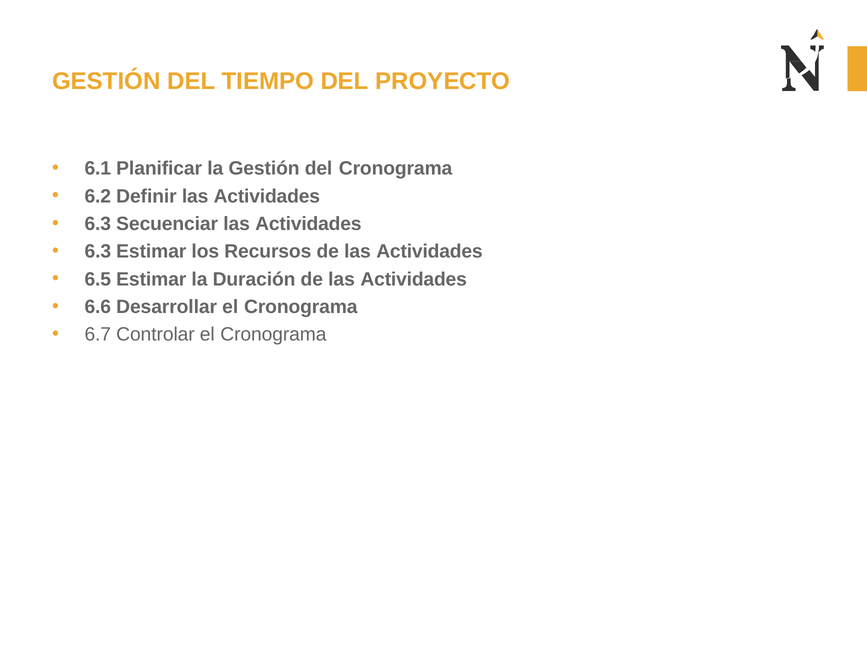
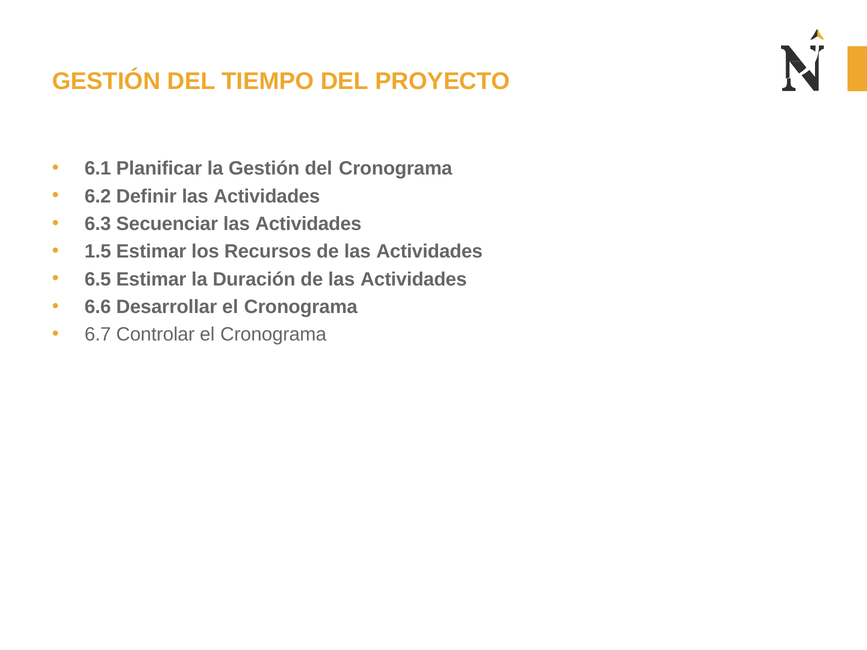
6.3: 6.3 -> 1.5 (98, 252)
